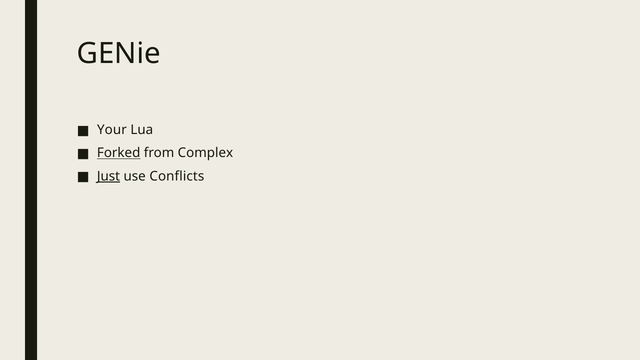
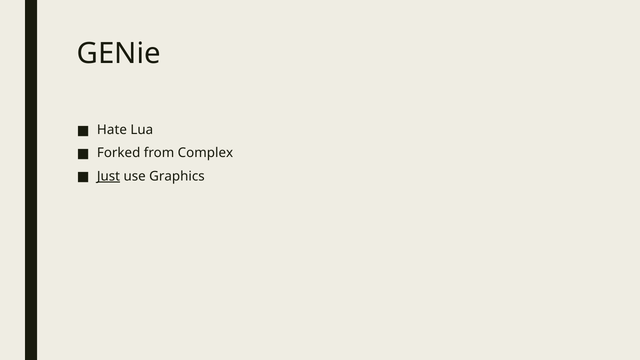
Your: Your -> Hate (112, 130)
Forked underline: present -> none (119, 153)
Conflicts: Conflicts -> Graphics (177, 176)
